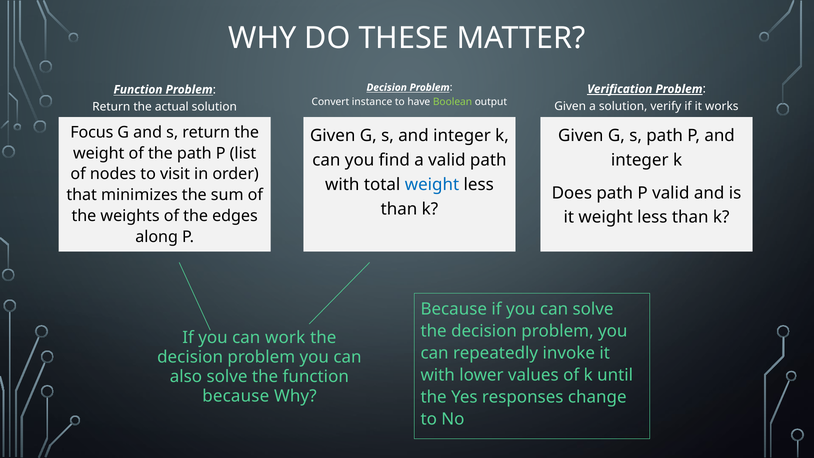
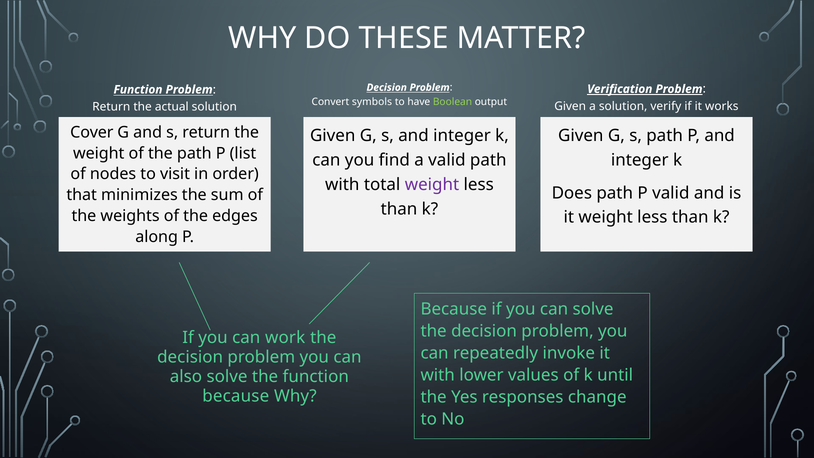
instance: instance -> symbols (372, 102)
Focus: Focus -> Cover (92, 132)
weight colour: blue -> purple (432, 184)
